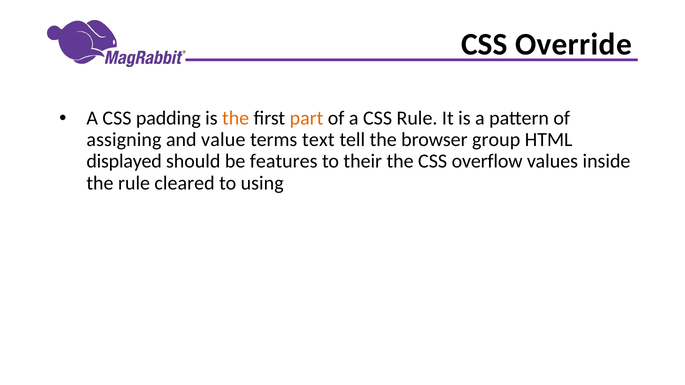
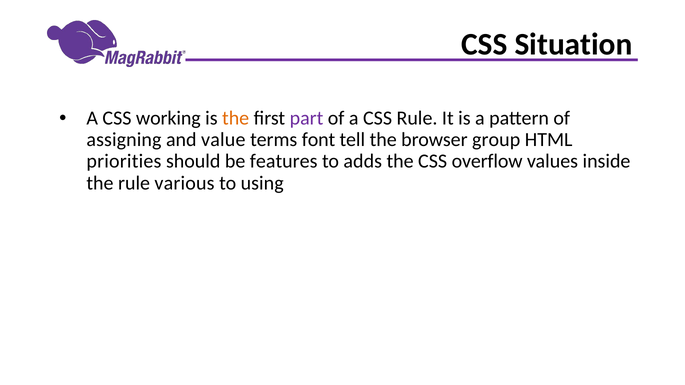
Override: Override -> Situation (574, 44)
padding: padding -> working (168, 118)
part colour: orange -> purple (306, 118)
text: text -> font (319, 140)
displayed: displayed -> priorities (124, 161)
their: their -> adds (363, 161)
cleared: cleared -> various (185, 183)
